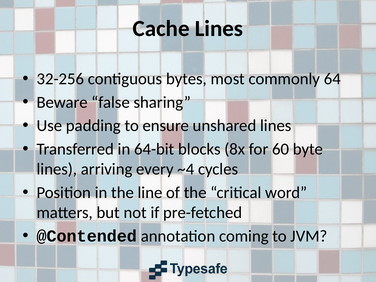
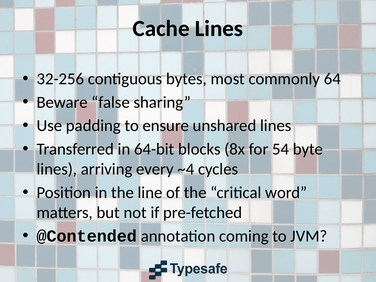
60: 60 -> 54 (281, 149)
